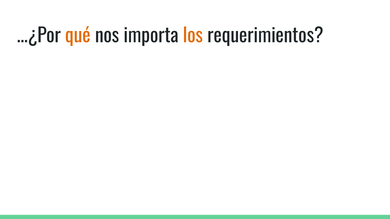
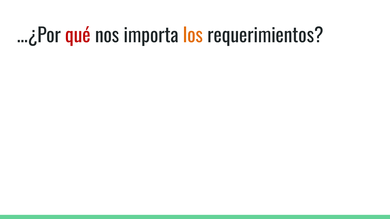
qué colour: orange -> red (78, 36)
